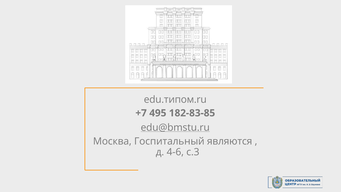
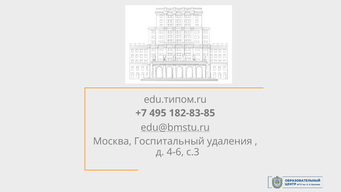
являются: являются -> удаления (230, 141)
